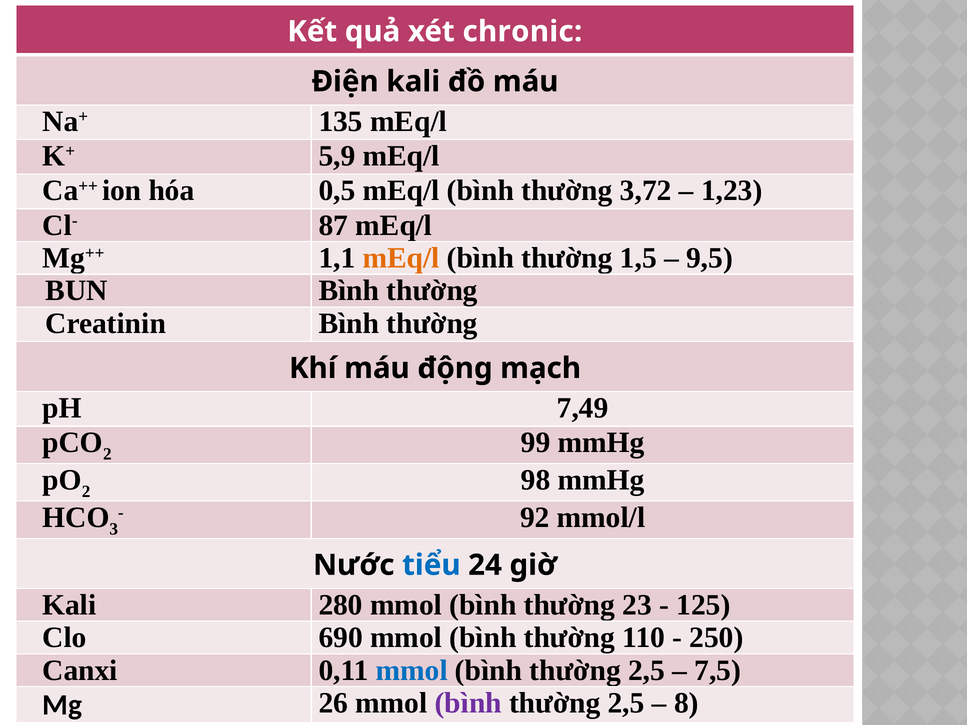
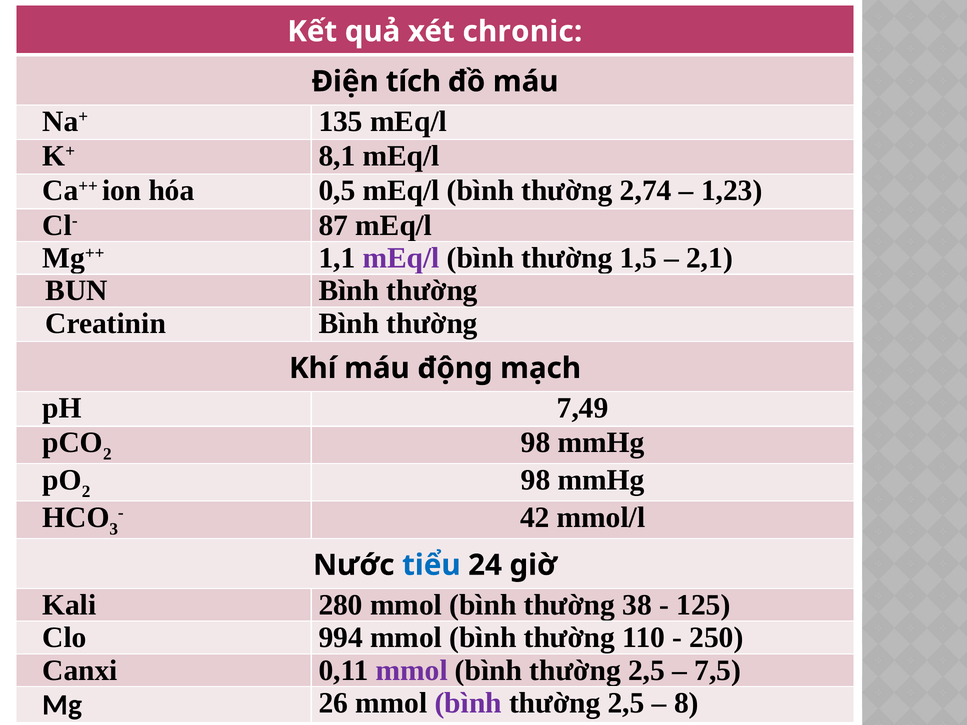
Điện kali: kali -> tích (413, 82)
5,9: 5,9 -> 8,1 (337, 156)
3,72: 3,72 -> 2,74 (646, 191)
mEq/l colour: orange -> purple (401, 258)
9,5: 9,5 -> 2,1 (710, 258)
99: 99 -> 98 (536, 443)
92: 92 -> 42 (535, 518)
23: 23 -> 38 (637, 605)
690: 690 -> 994 (341, 638)
mmol colour: blue -> purple (412, 671)
